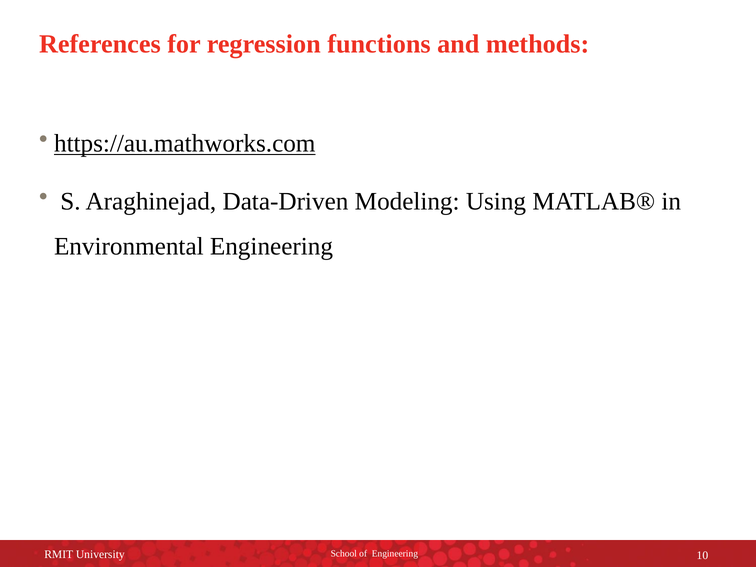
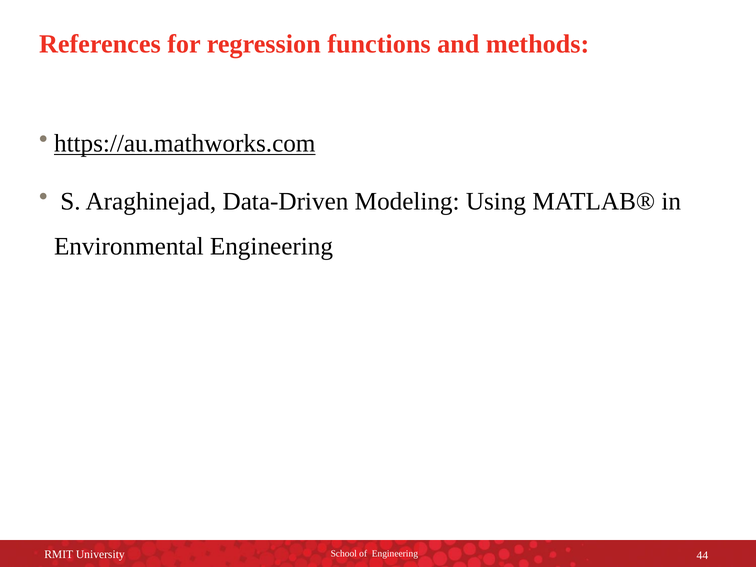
10: 10 -> 44 (702, 555)
